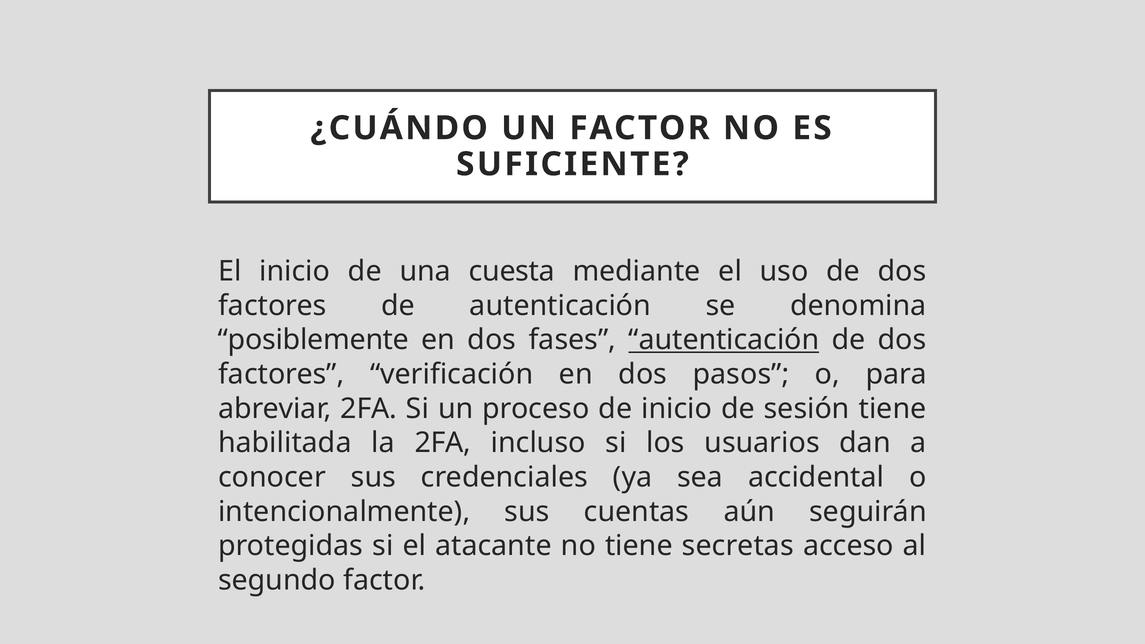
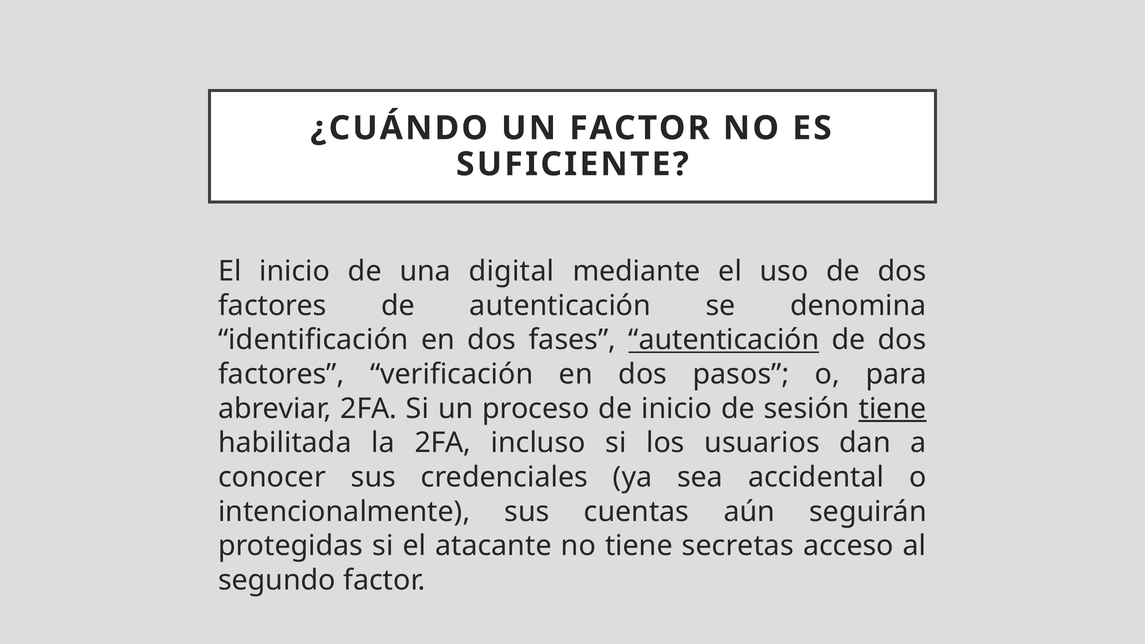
cuesta: cuesta -> digital (512, 271)
posiblemente: posiblemente -> identificación (313, 340)
tiene underline: none -> present (893, 409)
